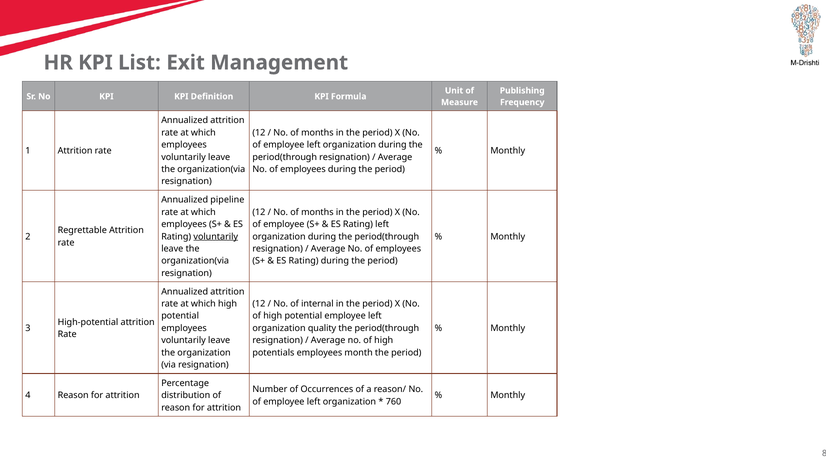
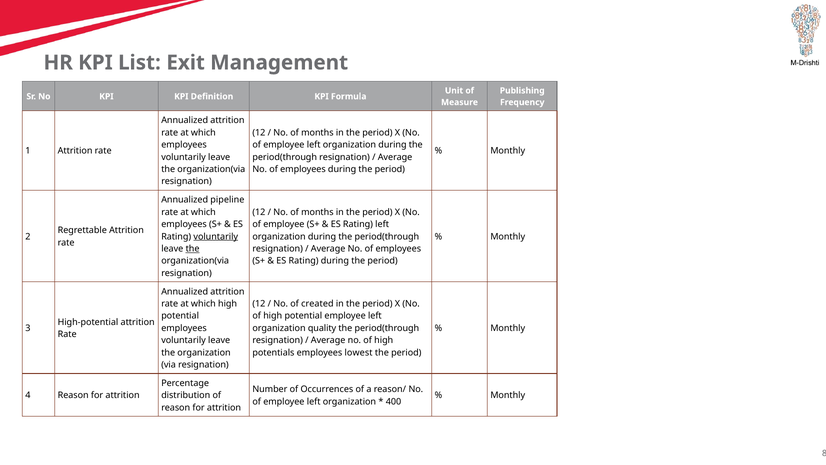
the underline: none -> present (193, 249)
internal: internal -> created (317, 304)
month: month -> lowest (359, 352)
760: 760 -> 400 (394, 401)
